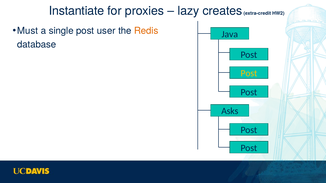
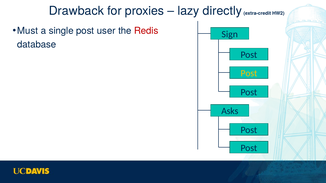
Instantiate: Instantiate -> Drawback (76, 11)
creates: creates -> directly (222, 11)
Redis colour: orange -> red (146, 31)
Java: Java -> Sign (230, 34)
